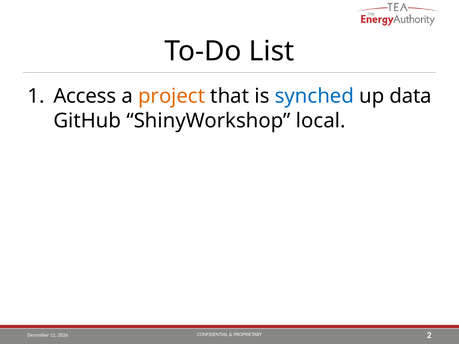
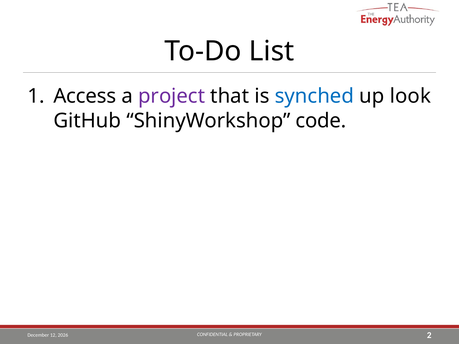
project colour: orange -> purple (172, 96)
data: data -> look (410, 96)
local: local -> code (321, 121)
